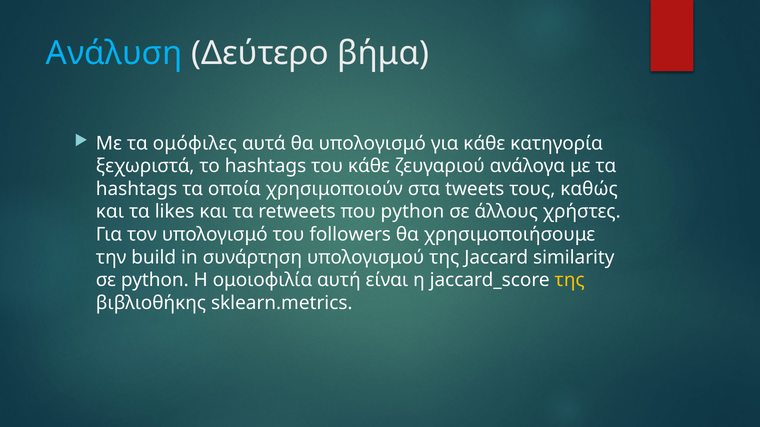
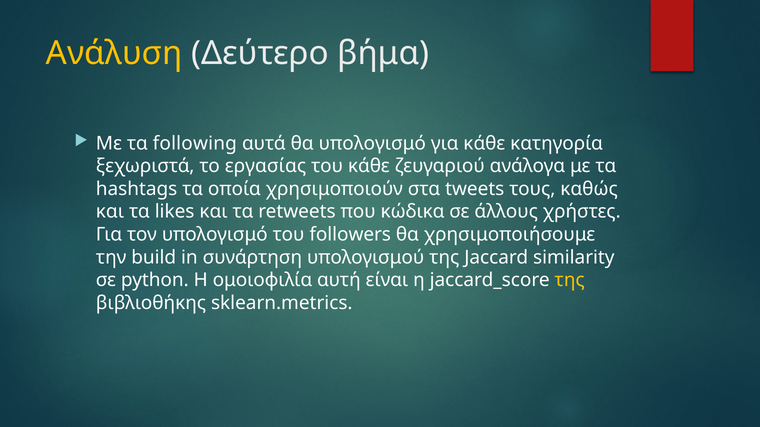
Ανάλυση colour: light blue -> yellow (114, 53)
ομόφιλες: ομόφιλες -> following (195, 144)
το hashtags: hashtags -> εργασίας (265, 166)
που python: python -> κώδικα (413, 212)
